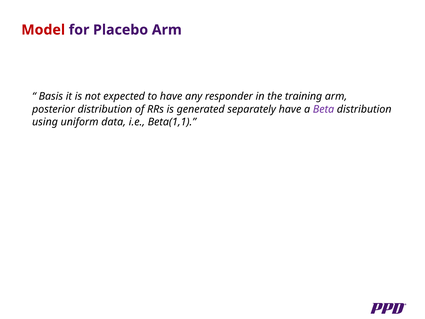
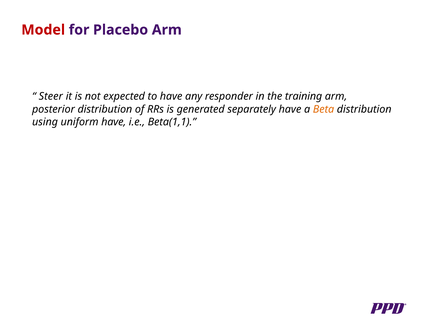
Basis: Basis -> Steer (51, 96)
Beta colour: purple -> orange (324, 109)
uniform data: data -> have (114, 122)
